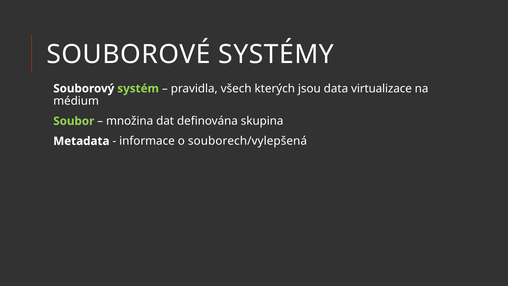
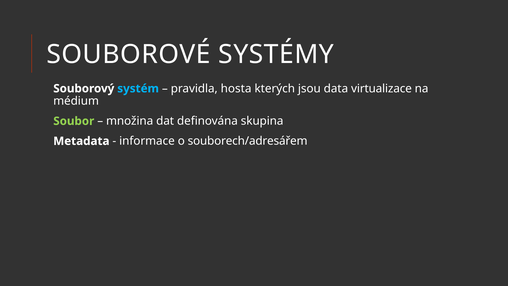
systém colour: light green -> light blue (138, 88)
všech: všech -> hosta (236, 88)
souborech/vylepšená: souborech/vylepšená -> souborech/adresářem (248, 141)
